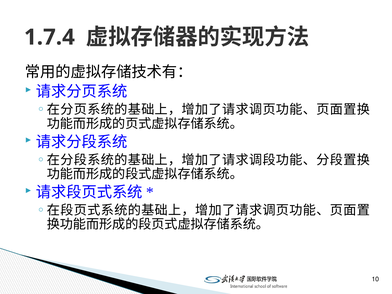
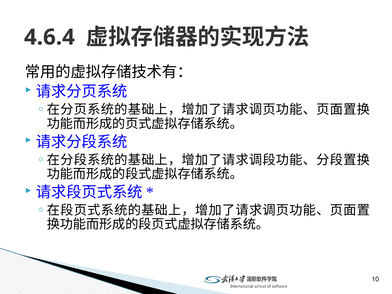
1.7.4: 1.7.4 -> 4.6.4 (49, 37)
